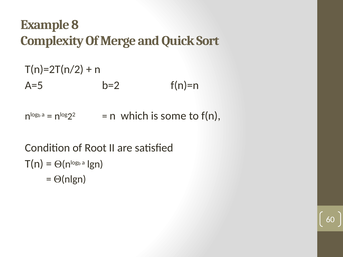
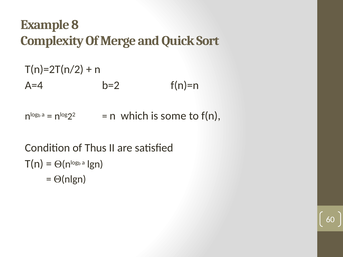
A=5: A=5 -> A=4 (34, 85)
Root: Root -> Thus (96, 148)
